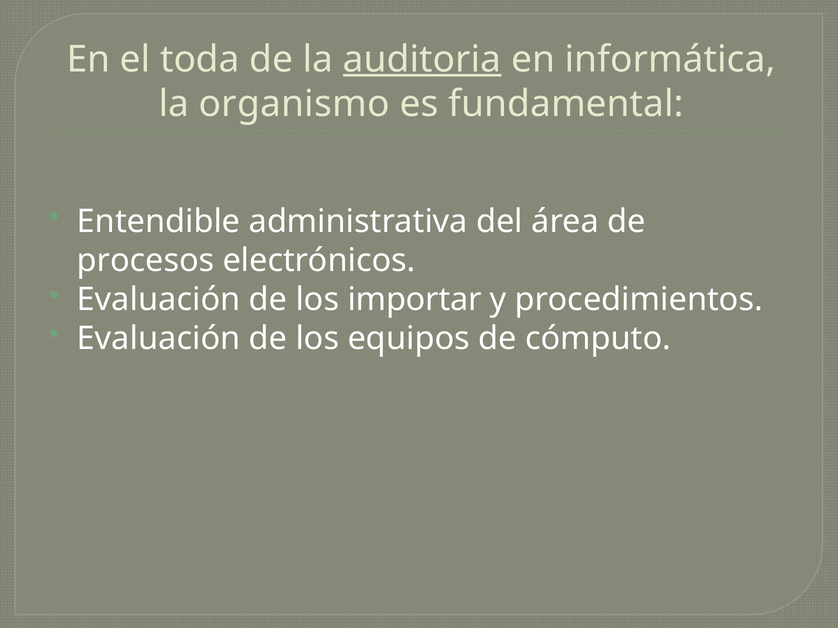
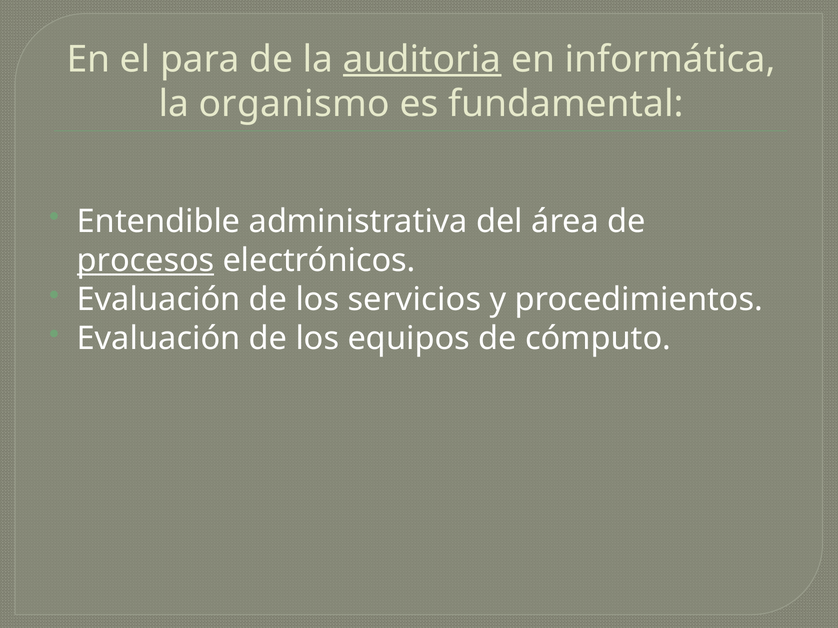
toda: toda -> para (200, 59)
procesos underline: none -> present (146, 261)
importar: importar -> servicios (414, 300)
